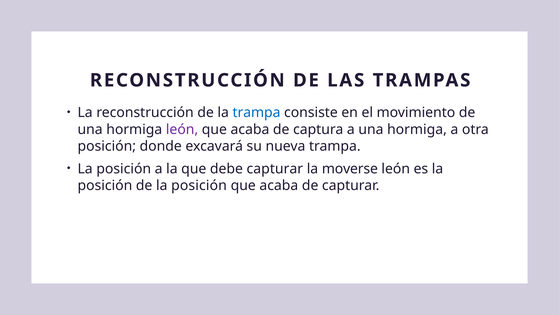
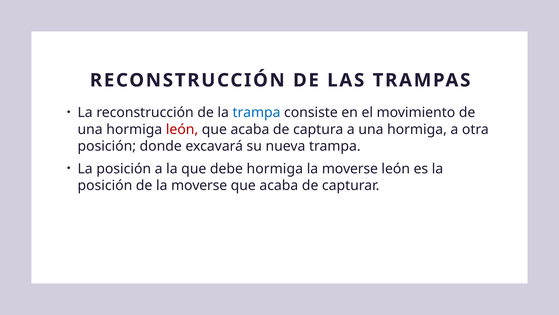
león colour: purple -> red (182, 129)
debe capturar: capturar -> hormiga (275, 169)
de la posición: posición -> moverse (199, 185)
